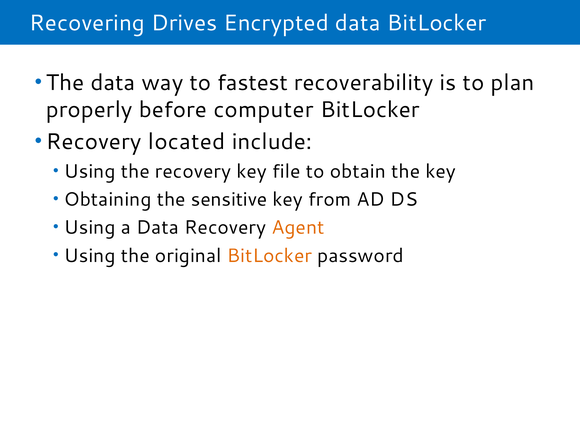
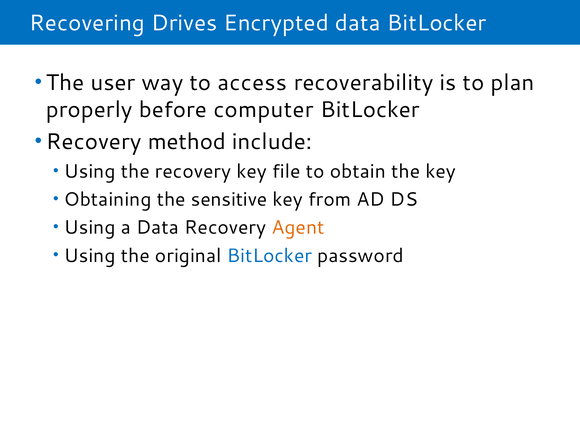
The data: data -> user (113, 83)
fastest: fastest -> access (252, 83)
located: located -> method (187, 142)
BitLocker colour: orange -> blue (269, 256)
